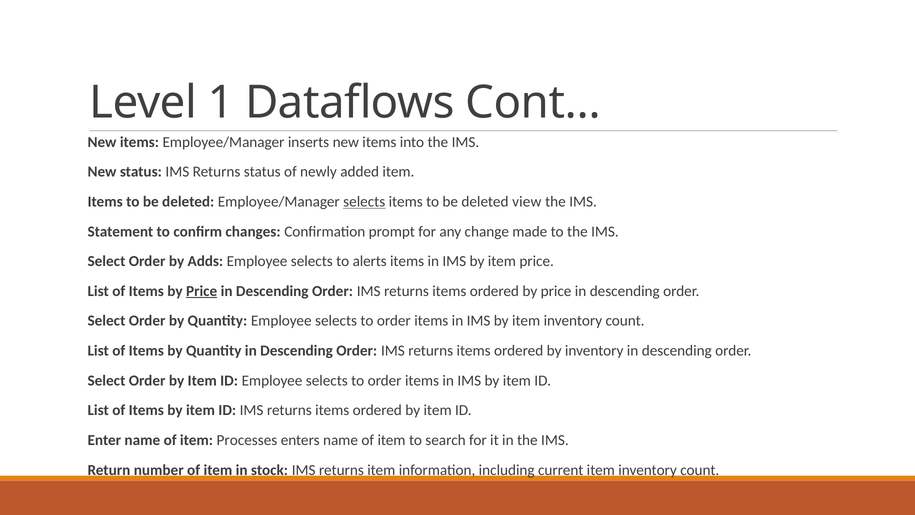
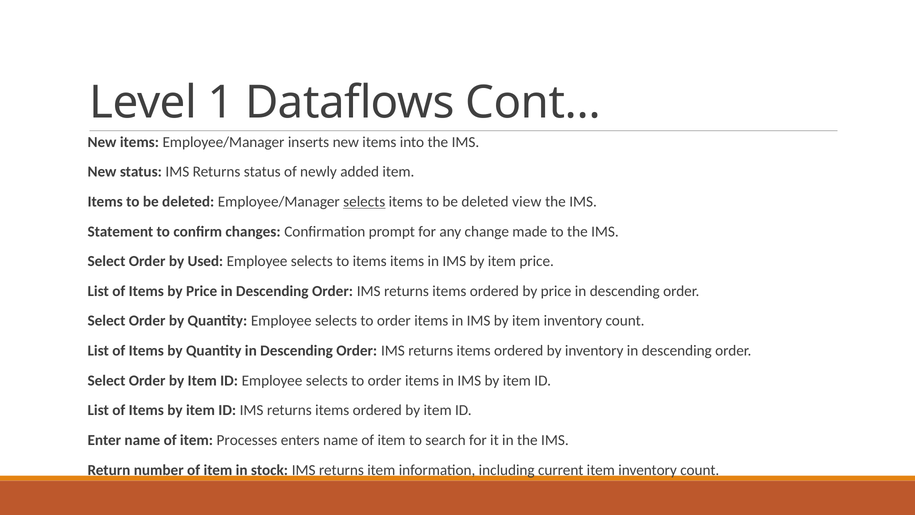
Adds: Adds -> Used (205, 261)
to alerts: alerts -> items (370, 261)
Price underline: present -> none (202, 291)
